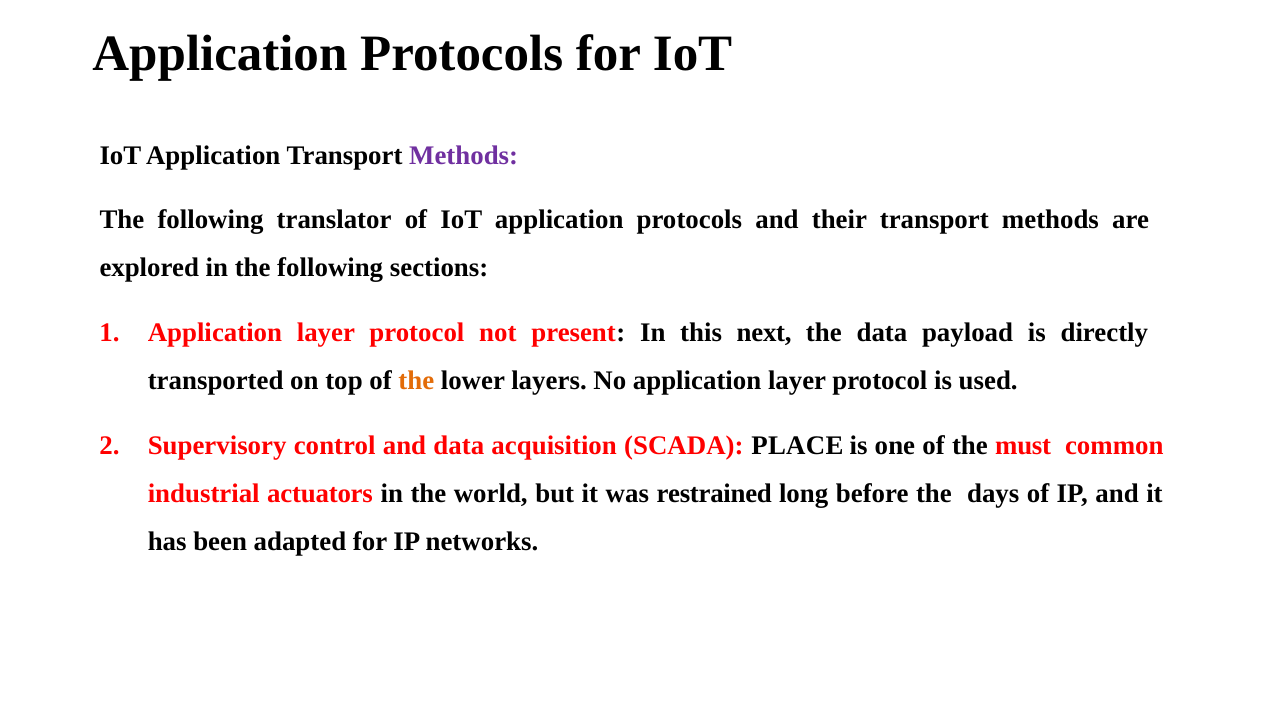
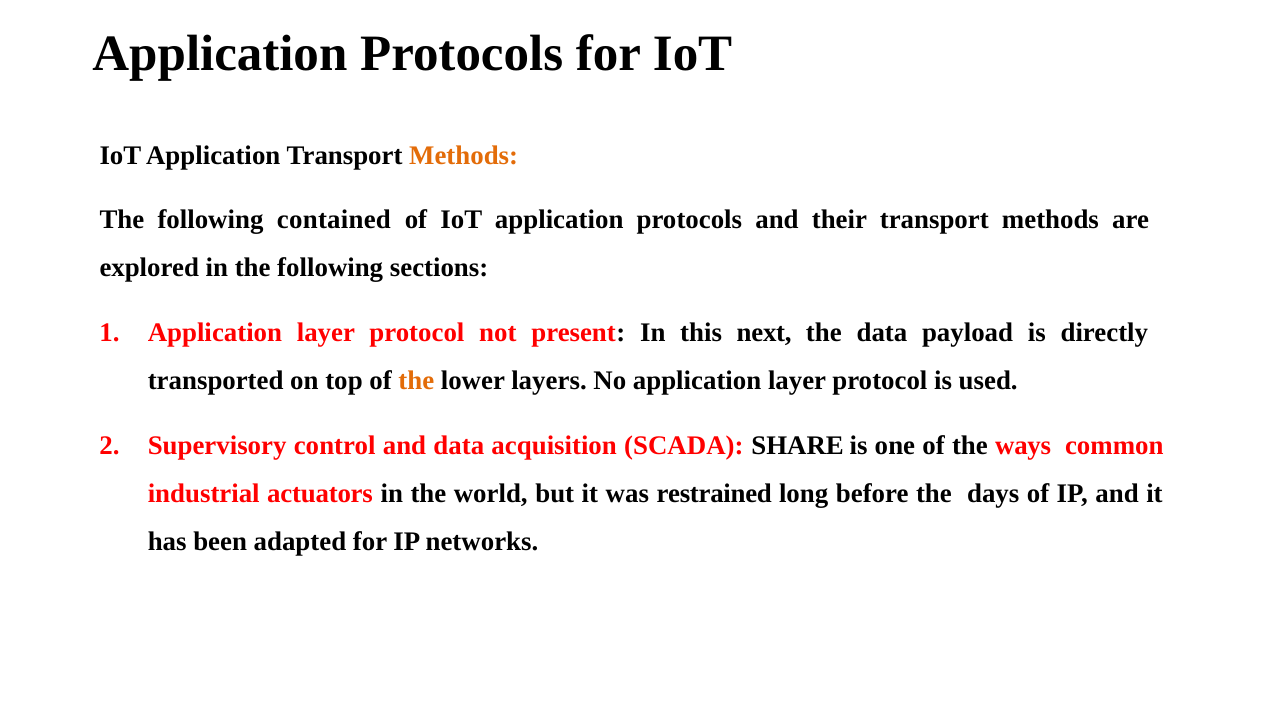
Methods colour: purple -> orange (464, 155)
translator: translator -> contained (334, 220)
PLACE: PLACE -> SHARE (798, 446)
must: must -> ways (1023, 446)
